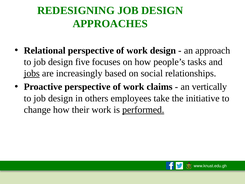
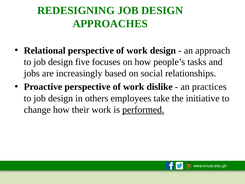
jobs underline: present -> none (32, 73)
claims: claims -> dislike (160, 87)
vertically: vertically -> practices (209, 87)
